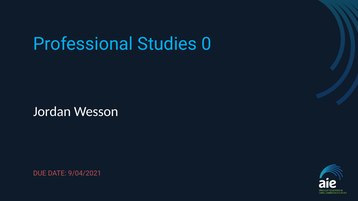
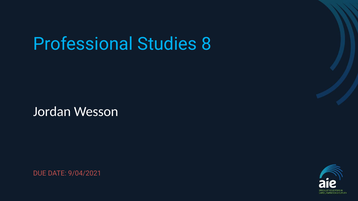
0: 0 -> 8 (206, 44)
